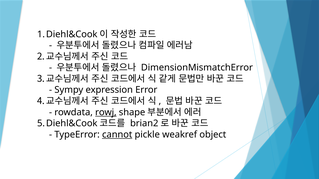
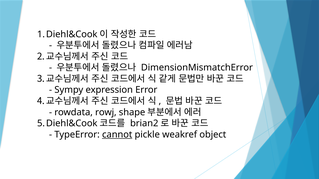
rowj underline: present -> none (106, 112)
